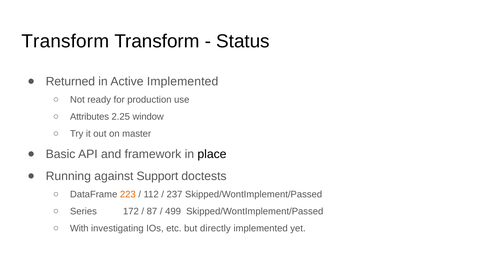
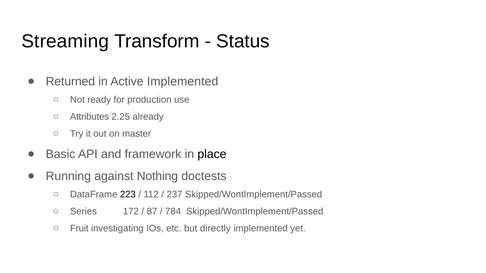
Transform: Transform -> Streaming (65, 41)
window: window -> already (148, 117)
Support: Support -> Nothing (157, 176)
223 colour: orange -> black (128, 195)
499: 499 -> 784 (173, 212)
With: With -> Fruit (79, 229)
